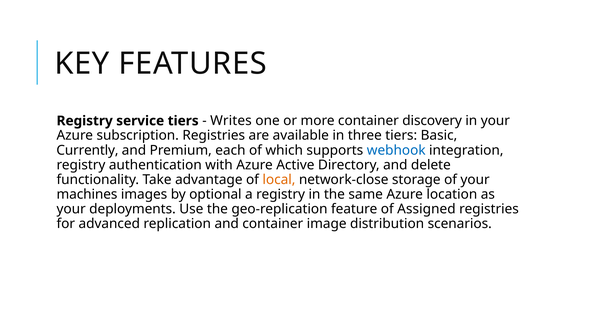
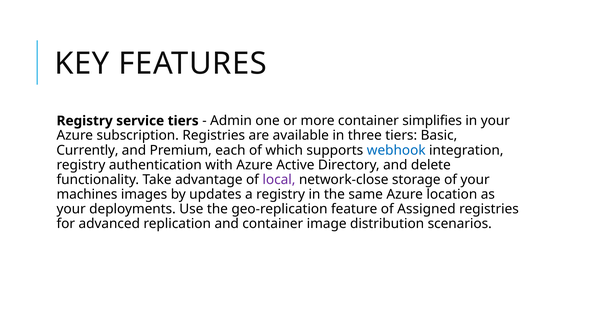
Writes: Writes -> Admin (231, 121)
discovery: discovery -> simplifies (432, 121)
local colour: orange -> purple (279, 180)
optional: optional -> updates (215, 194)
